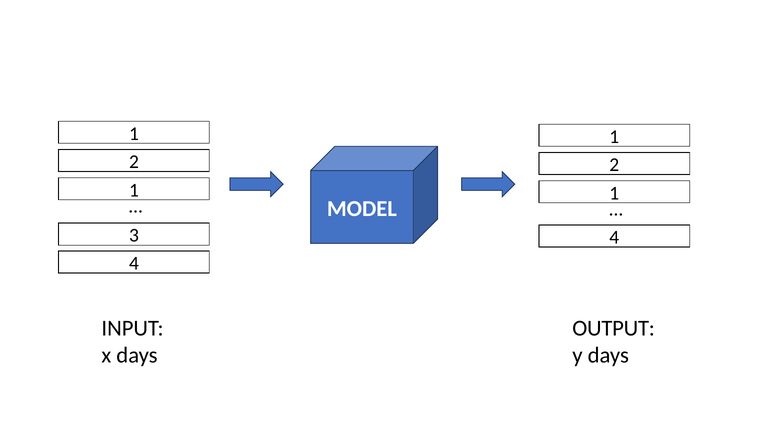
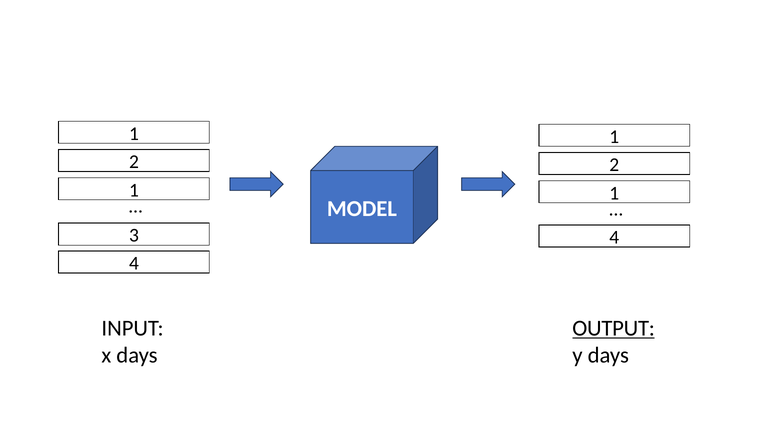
OUTPUT underline: none -> present (614, 328)
